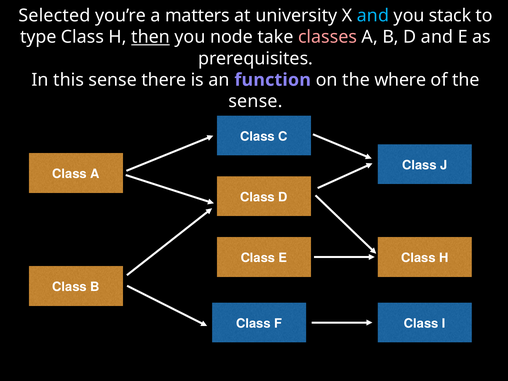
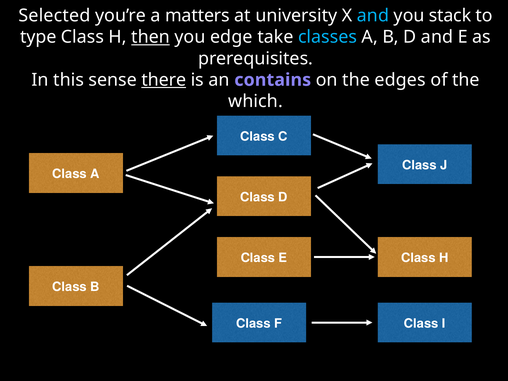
node: node -> edge (231, 37)
classes colour: pink -> light blue (328, 37)
there underline: none -> present (164, 80)
function: function -> contains (273, 80)
where: where -> edges (400, 80)
sense: sense -> which (256, 101)
